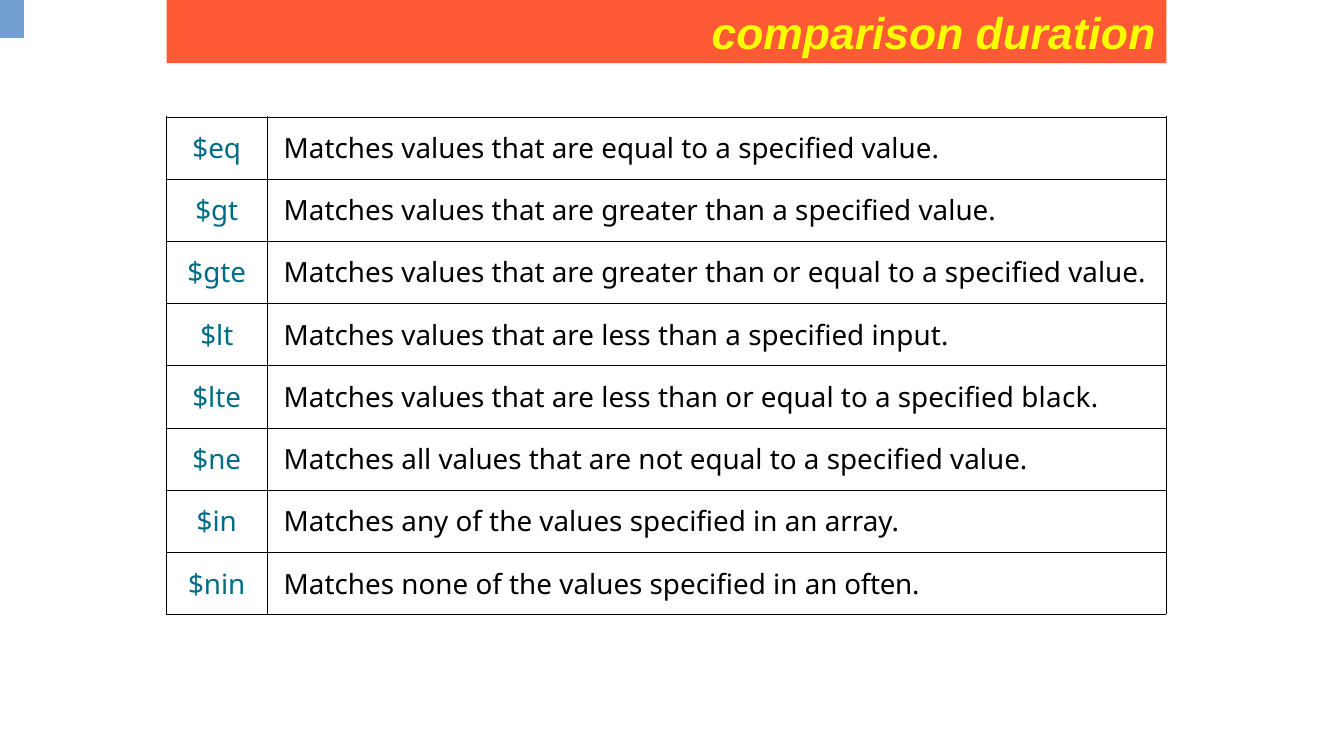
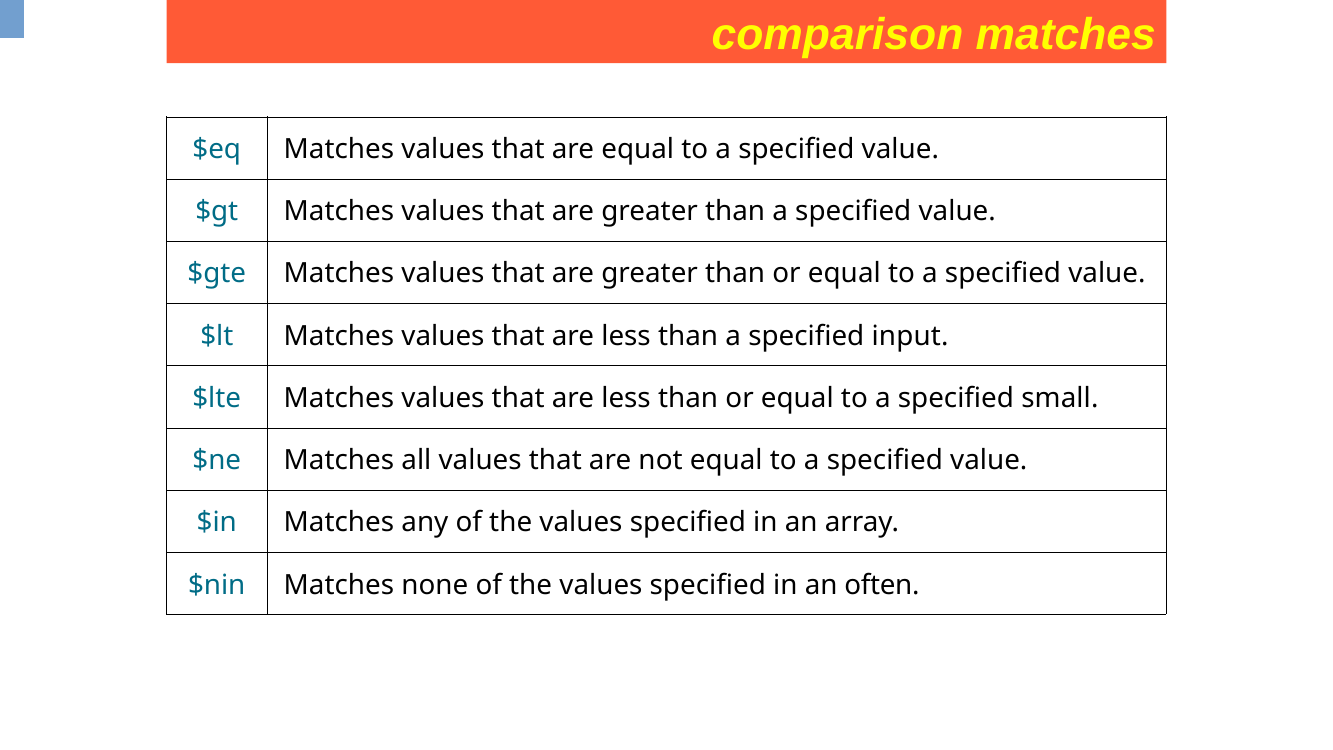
comparison duration: duration -> matches (1066, 35)
black: black -> small (1060, 398)
